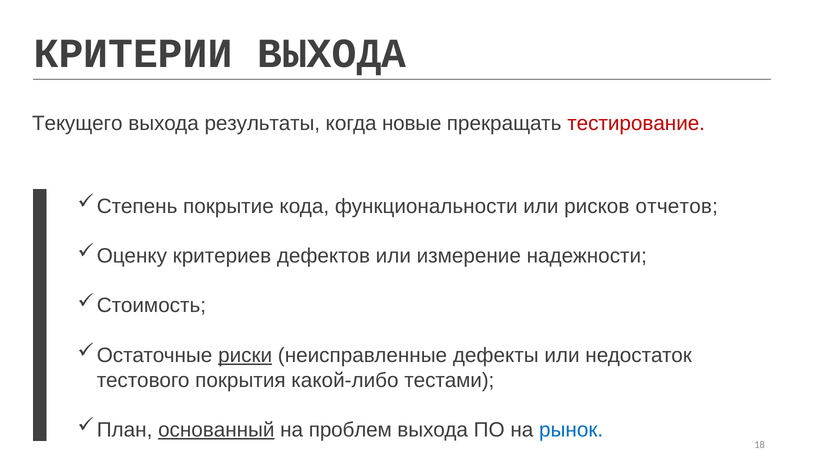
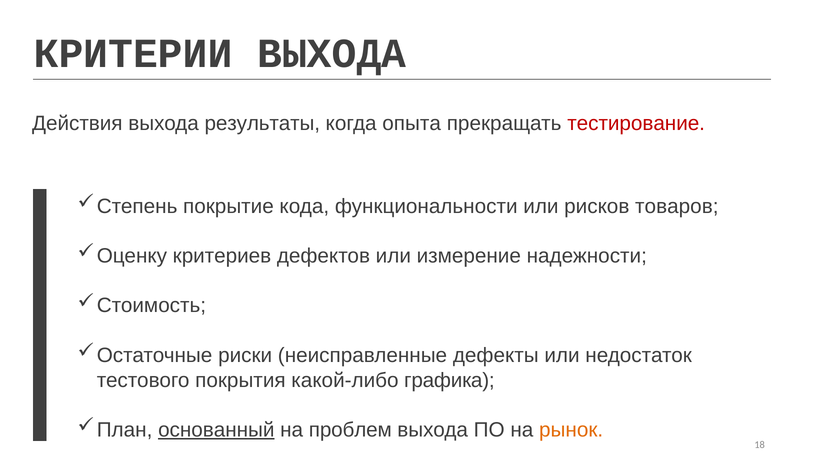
Текущего: Текущего -> Действия (77, 123)
новые: новые -> опыта (412, 123)
отчетов: отчетов -> товаров (677, 206)
риски underline: present -> none (245, 355)
тестами: тестами -> графика (449, 380)
рынок colour: blue -> orange (571, 430)
